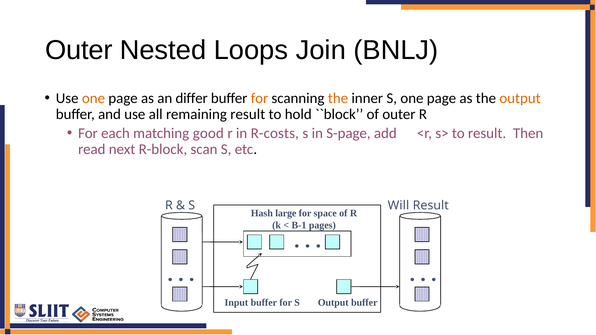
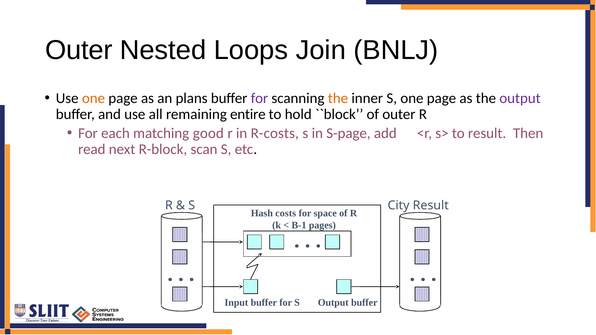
differ: differ -> plans (192, 98)
for colour: orange -> purple (259, 98)
output colour: orange -> purple (520, 98)
remaining result: result -> entire (248, 114)
large: large -> costs (286, 213)
Will: Will -> City (399, 206)
